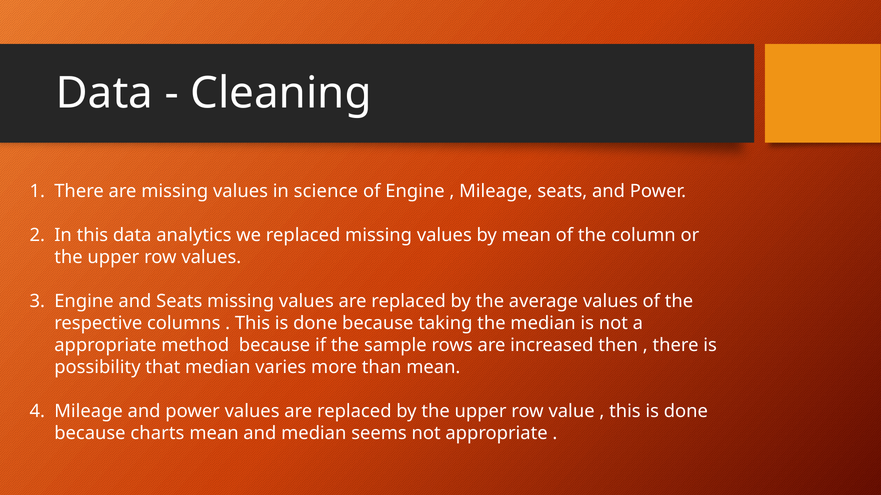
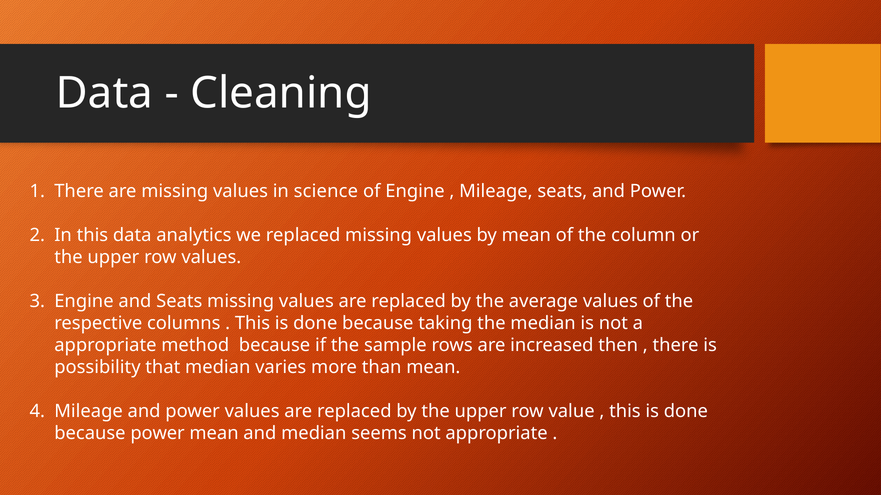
because charts: charts -> power (158, 434)
